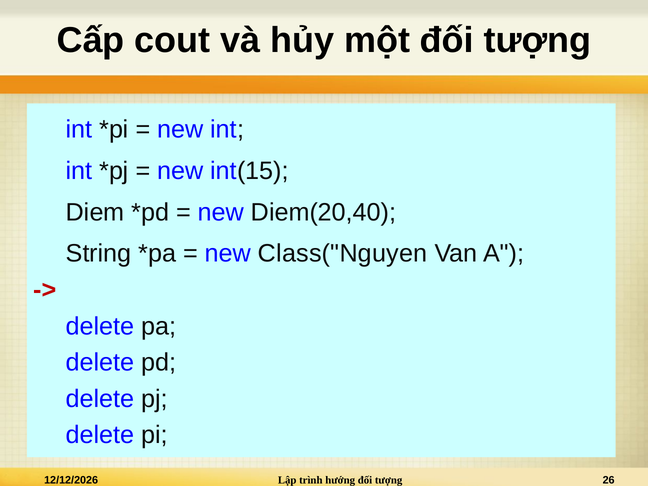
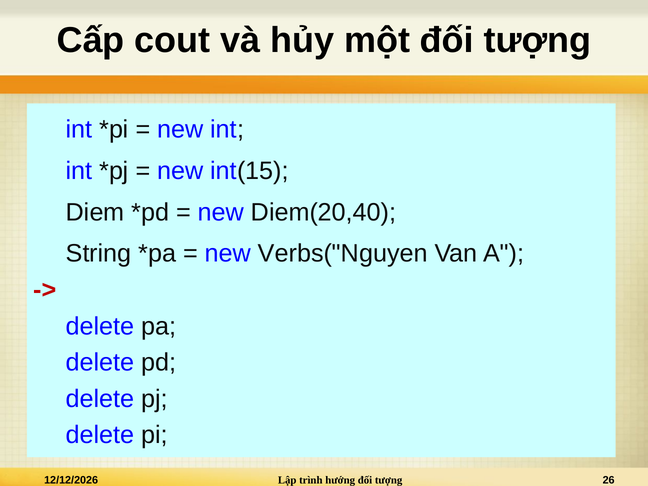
Class("Nguyen: Class("Nguyen -> Verbs("Nguyen (343, 254)
